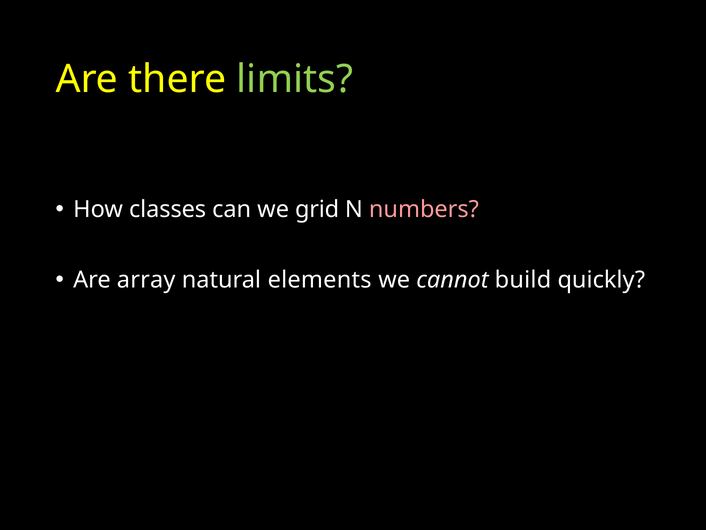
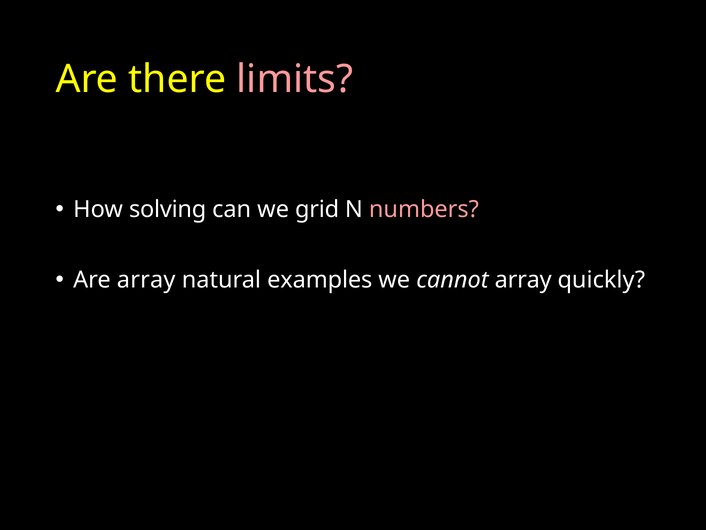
limits colour: light green -> pink (295, 79)
classes: classes -> solving (168, 209)
elements: elements -> examples (320, 280)
cannot build: build -> array (523, 280)
